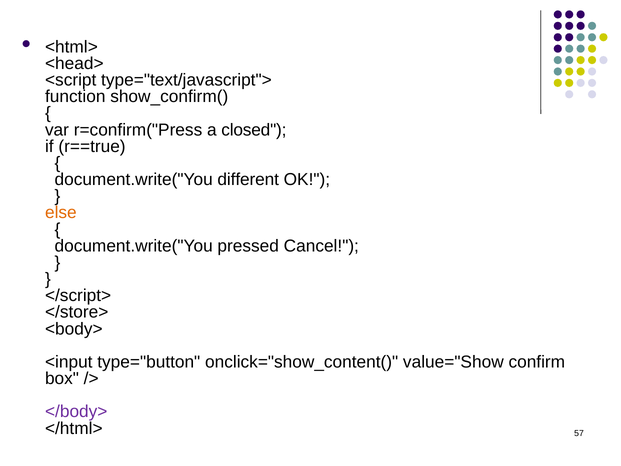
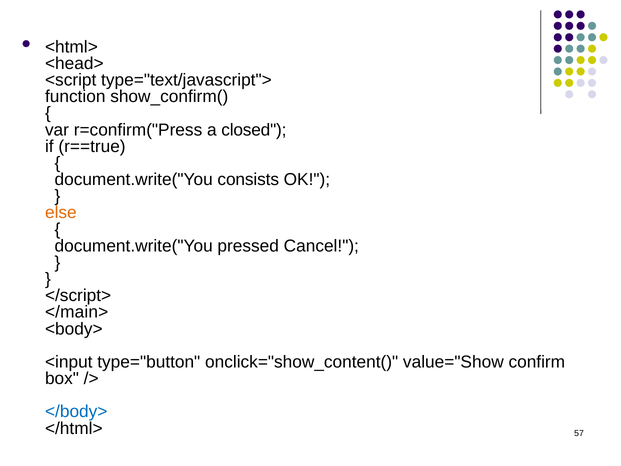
different: different -> consists (248, 180)
</store>: </store> -> </main> (77, 312)
</body> colour: purple -> blue (76, 412)
